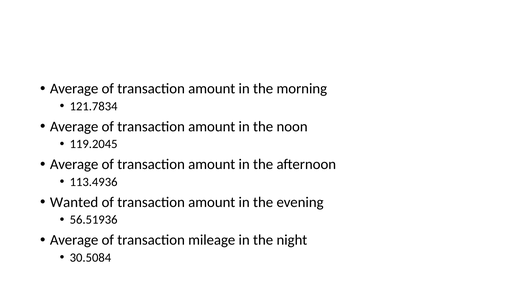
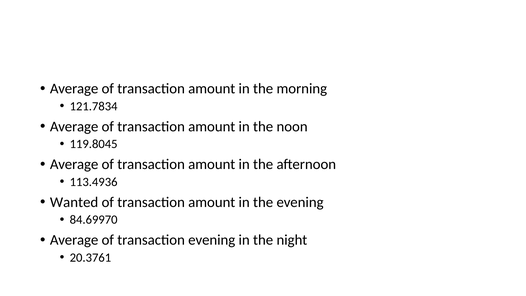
119.2045: 119.2045 -> 119.8045 (94, 144)
56.51936: 56.51936 -> 84.69970 (94, 220)
transaction mileage: mileage -> evening (212, 240)
30.5084: 30.5084 -> 20.3761 (90, 257)
